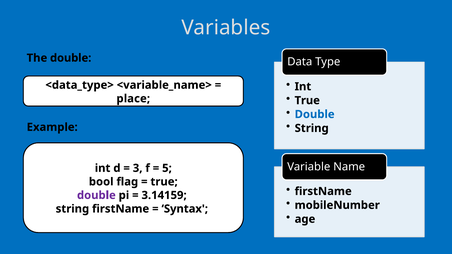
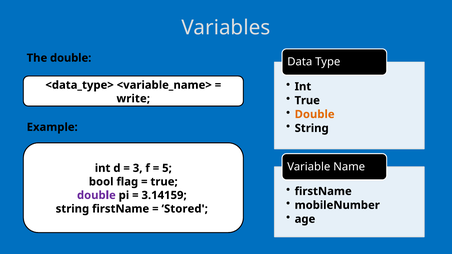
place: place -> write (133, 99)
Double colour: blue -> orange (315, 114)
Syntax: Syntax -> Stored (185, 209)
